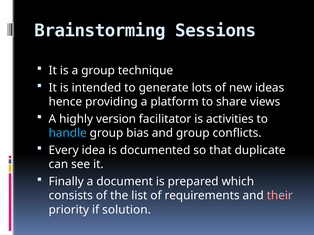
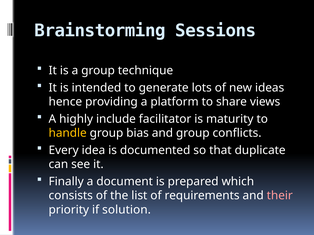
version: version -> include (116, 119)
activities: activities -> maturity (230, 119)
handle colour: light blue -> yellow (68, 133)
